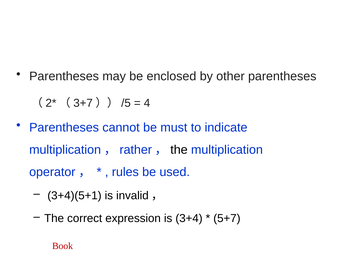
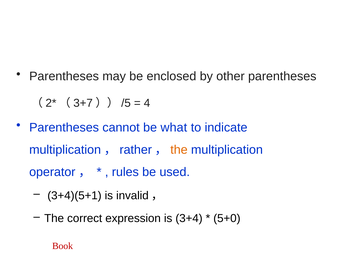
must: must -> what (174, 127)
the colour: black -> orange (179, 150)
5+7: 5+7 -> 5+0 (227, 218)
